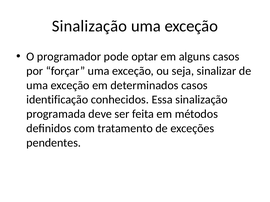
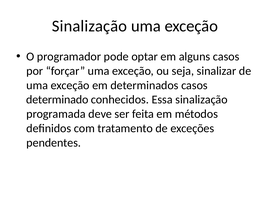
identificação: identificação -> determinado (57, 100)
